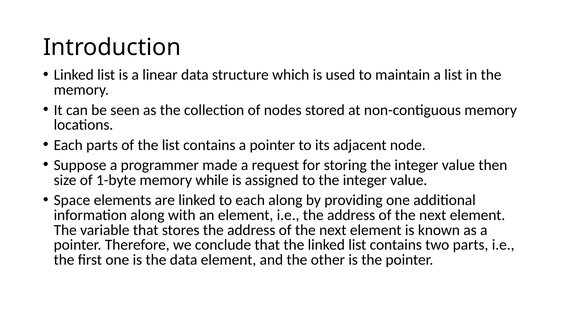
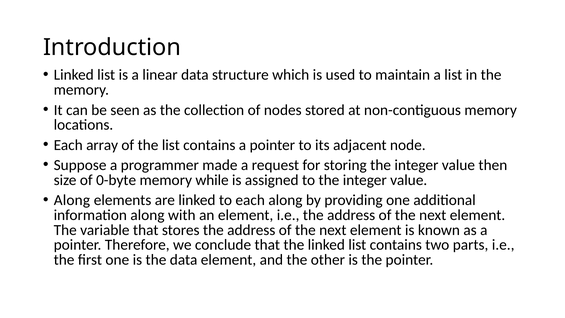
Each parts: parts -> array (102, 145)
1-byte: 1-byte -> 0-byte (116, 180)
Space: Space -> Along (72, 200)
